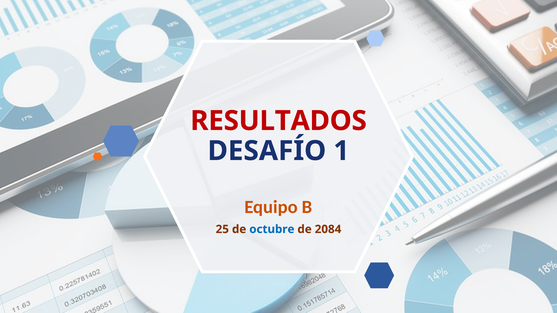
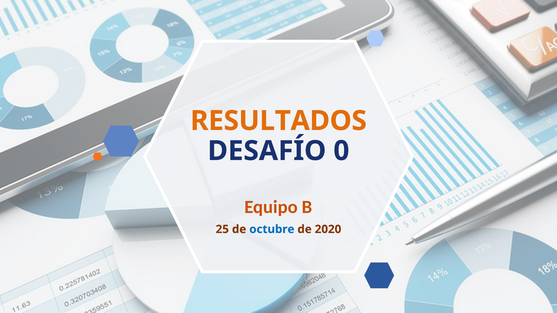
RESULTADOS colour: red -> orange (279, 121)
1: 1 -> 0 (341, 151)
2084: 2084 -> 2020 (328, 229)
